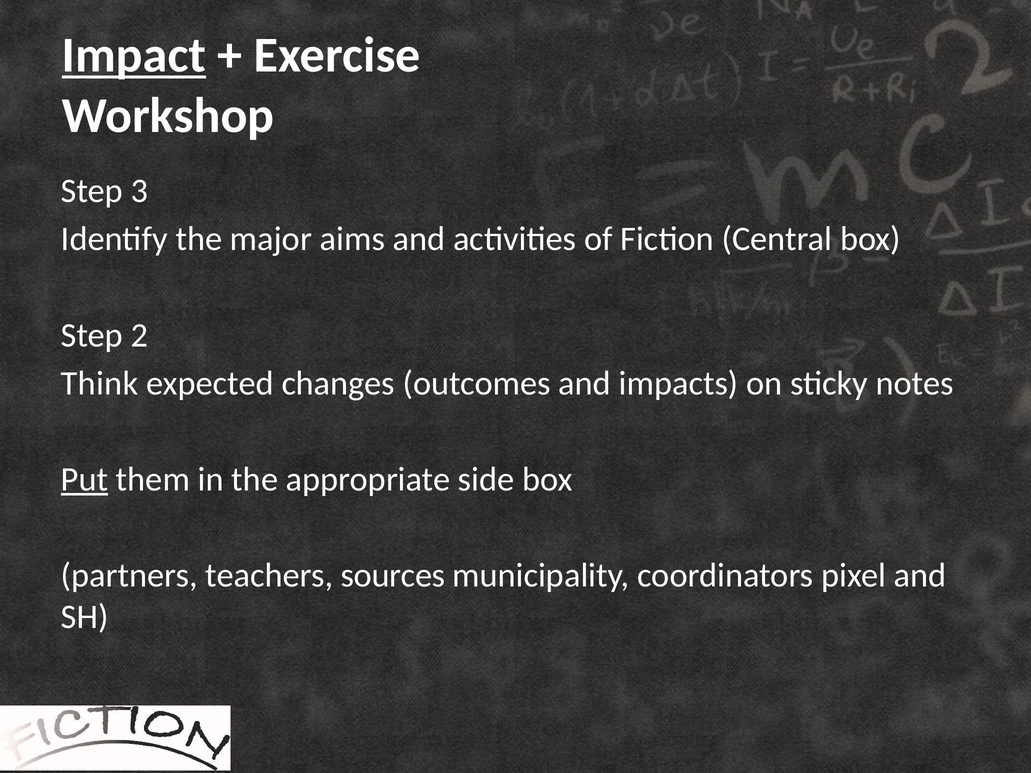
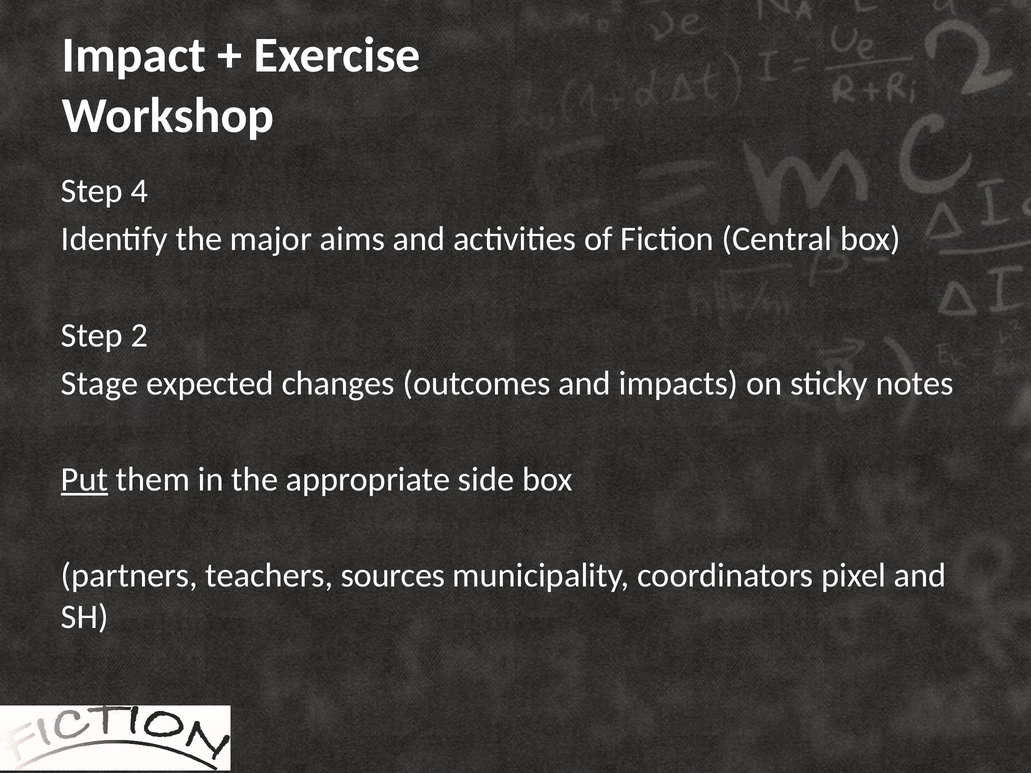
Impact underline: present -> none (134, 55)
3: 3 -> 4 (139, 191)
Think: Think -> Stage (100, 383)
